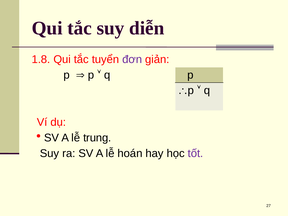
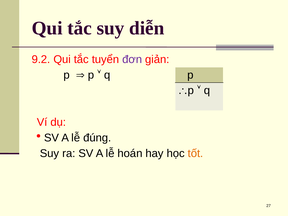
1.8: 1.8 -> 9.2 (41, 59)
trung: trung -> đúng (97, 138)
tốt colour: purple -> orange (195, 154)
